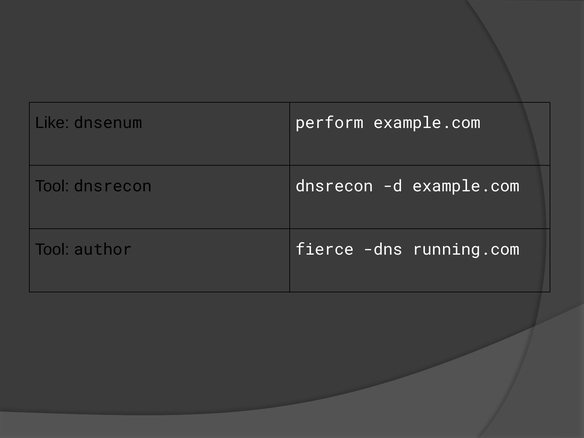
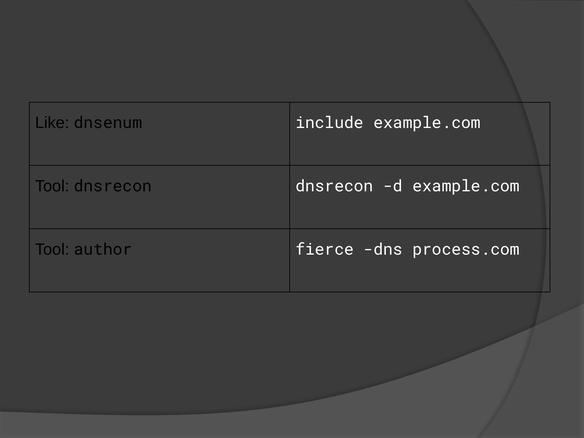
perform: perform -> include (330, 123)
running.com: running.com -> process.com (466, 249)
